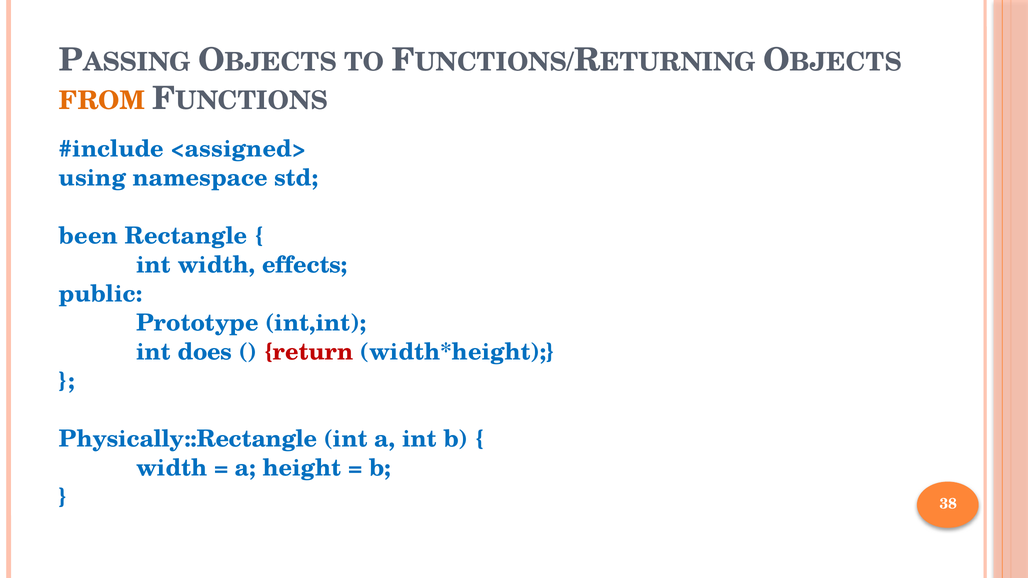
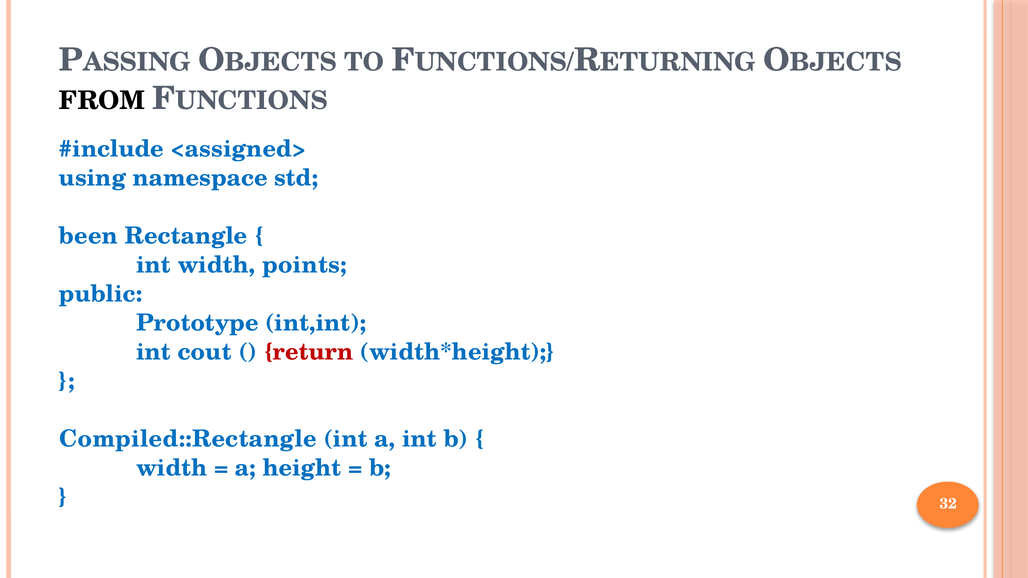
FROM colour: orange -> black (102, 101)
effects: effects -> points (305, 265)
does: does -> cout (205, 352)
Physically::Rectangle: Physically::Rectangle -> Compiled::Rectangle (188, 439)
38: 38 -> 32 (948, 504)
